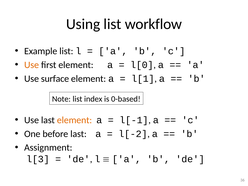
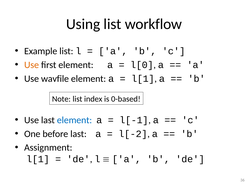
surface: surface -> wavfile (55, 79)
element colour: orange -> blue (74, 120)
l[3: l[3 -> l[1 (38, 159)
